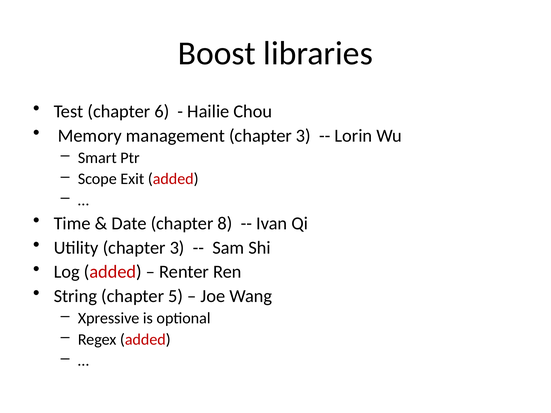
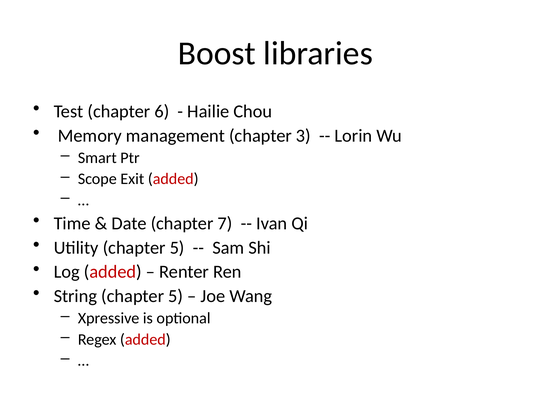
8: 8 -> 7 (225, 224)
Utility chapter 3: 3 -> 5 (177, 248)
